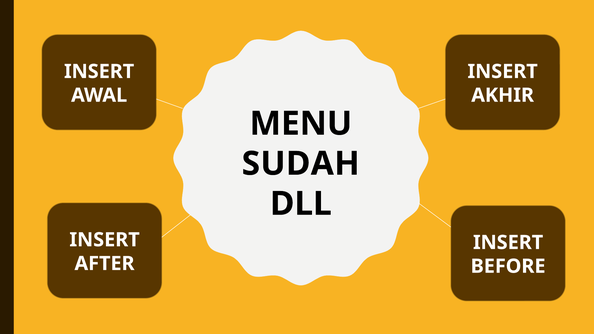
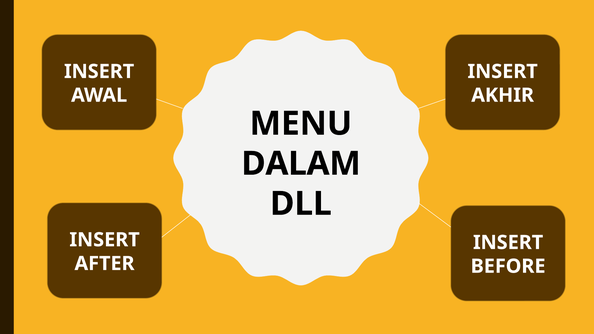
SUDAH: SUDAH -> DALAM (301, 164)
